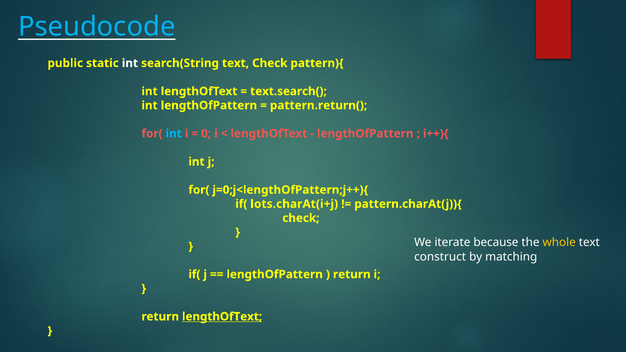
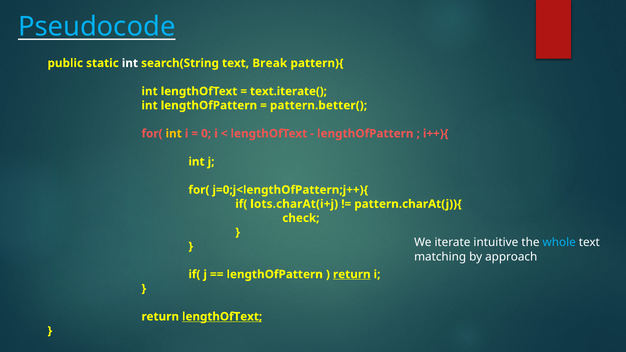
text Check: Check -> Break (270, 63)
text.search(: text.search( -> text.iterate( (288, 91)
pattern.return(: pattern.return( -> pattern.better( (319, 105)
int colour: light blue -> yellow (174, 134)
because: because -> intuitive (496, 243)
whole colour: yellow -> light blue (559, 243)
construct: construct -> matching (440, 257)
matching: matching -> approach (511, 257)
return underline: none -> present (352, 274)
